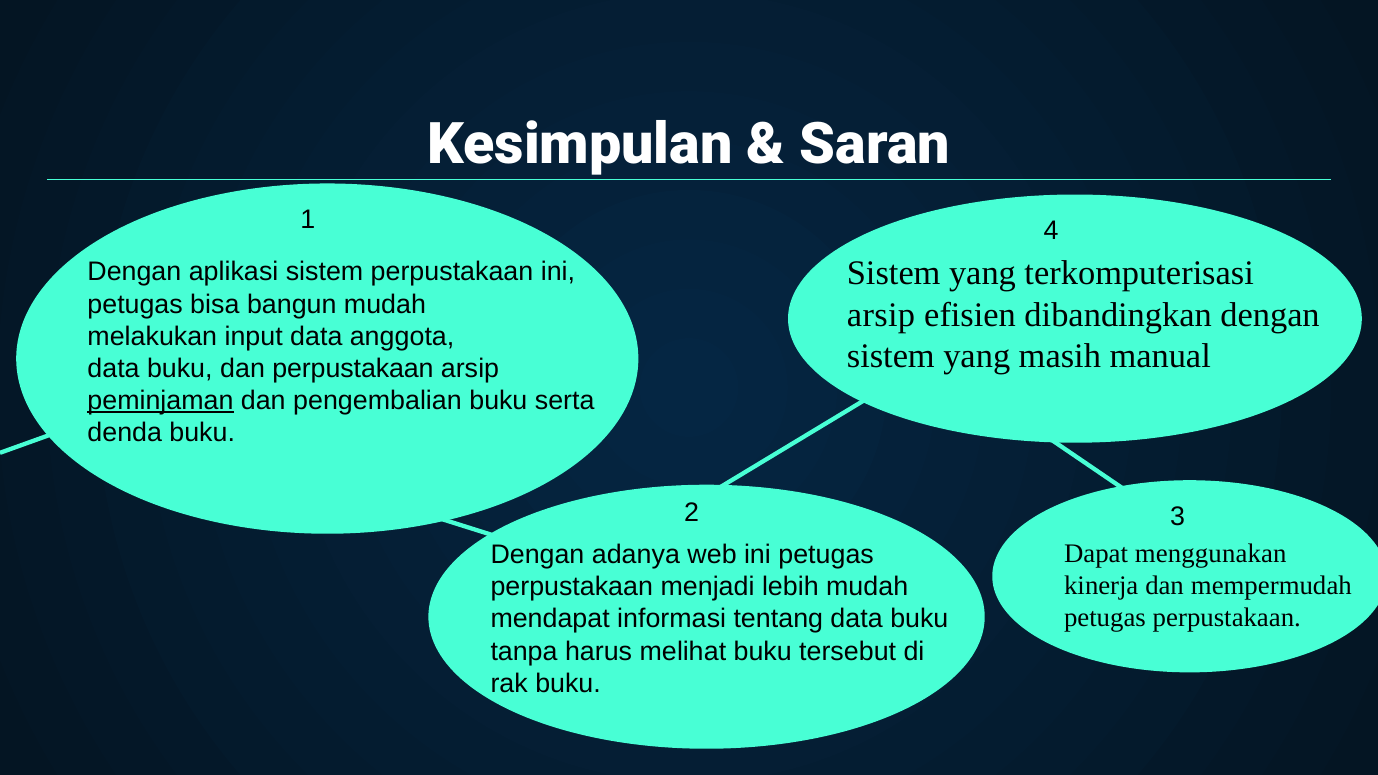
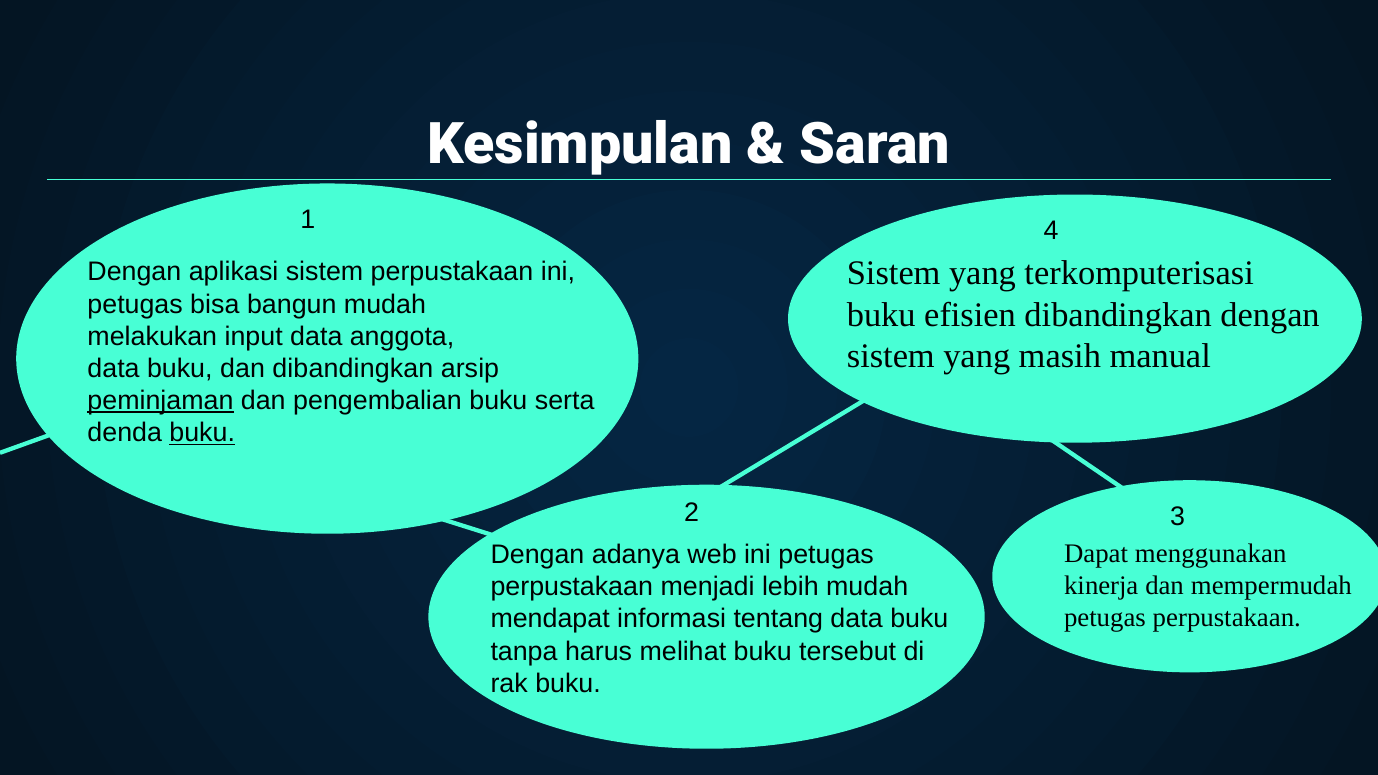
arsip: arsip -> buku (881, 315)
dan perpustakaan: perpustakaan -> dibandingkan (353, 369)
buku underline: none -> present (202, 433)
